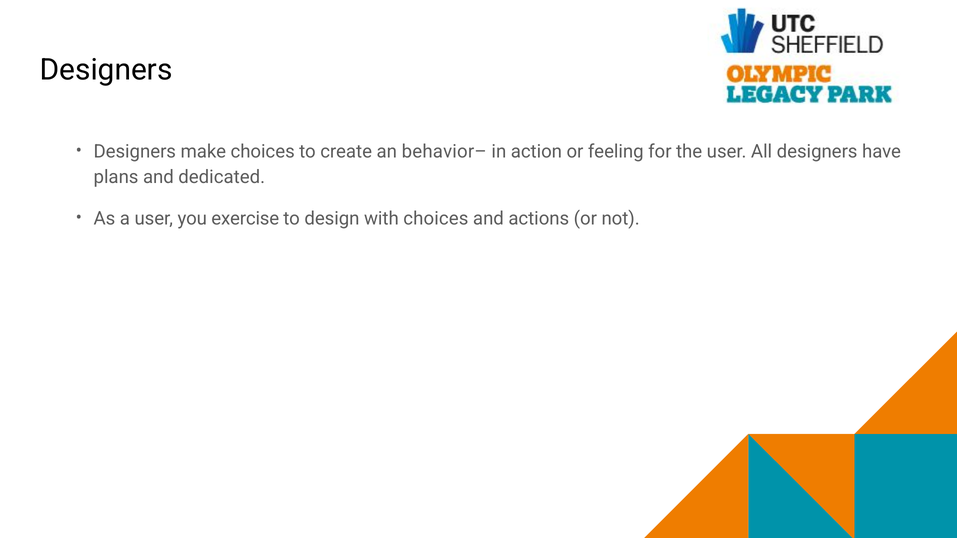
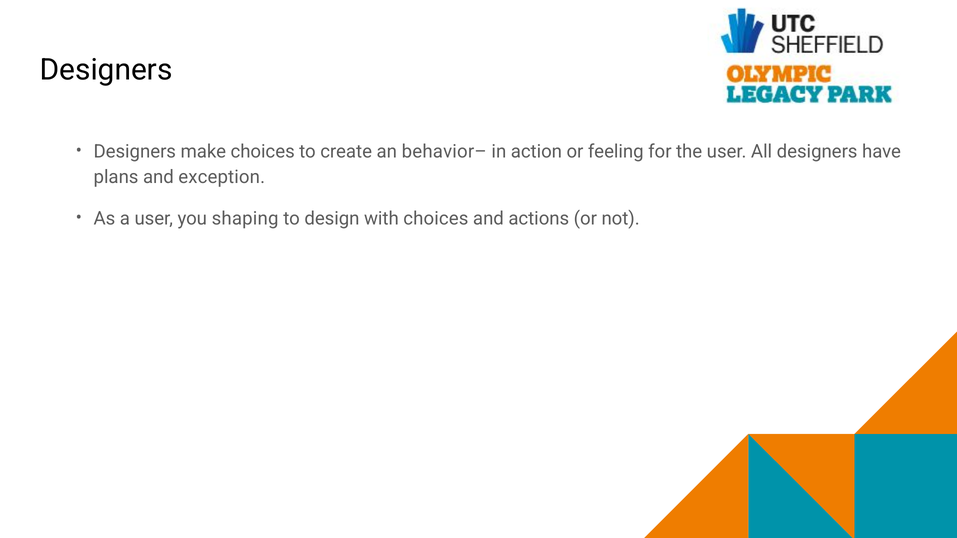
dedicated: dedicated -> exception (222, 177)
exercise: exercise -> shaping (245, 219)
